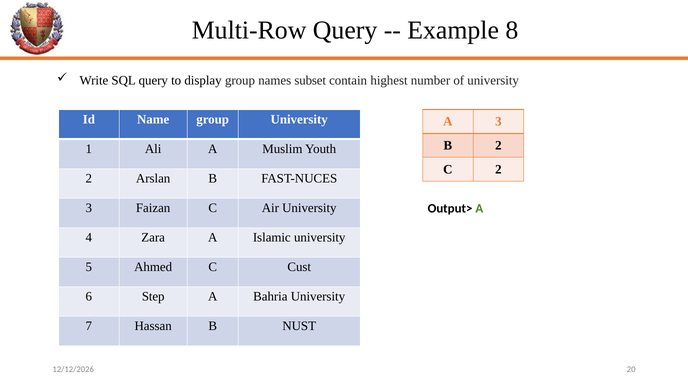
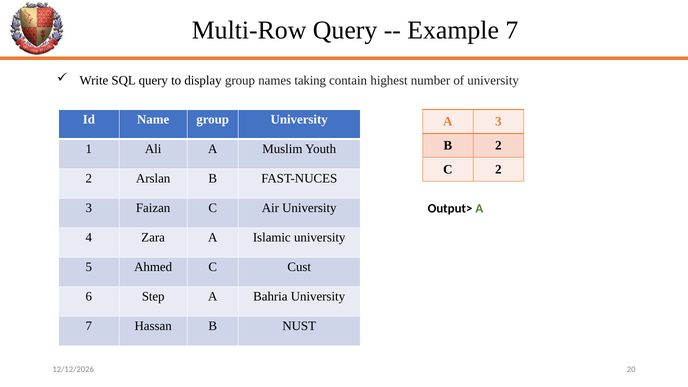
Example 8: 8 -> 7 (512, 30)
subset: subset -> taking (310, 80)
